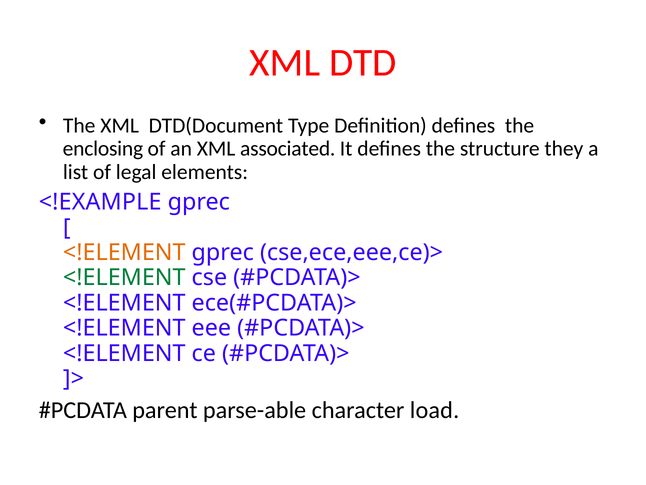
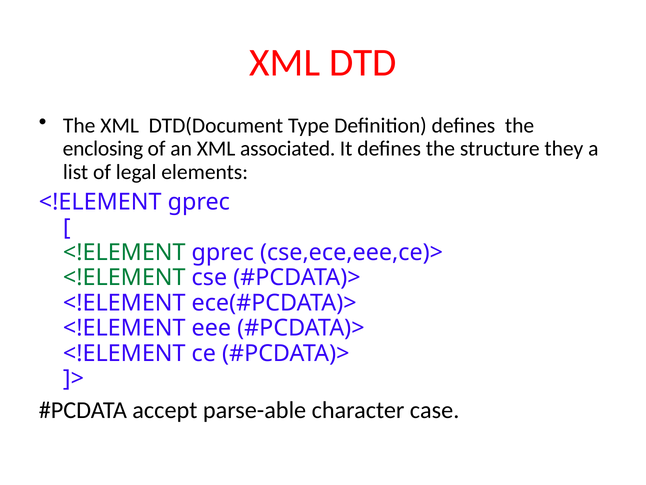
<!EXAMPLE: <!EXAMPLE -> <!ELEMENT (100, 202)
<!ELEMENT colour: orange -> green (124, 252)
parent: parent -> accept (165, 410)
load: load -> case (435, 410)
